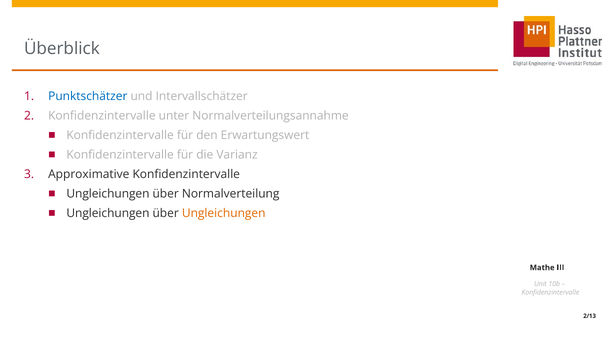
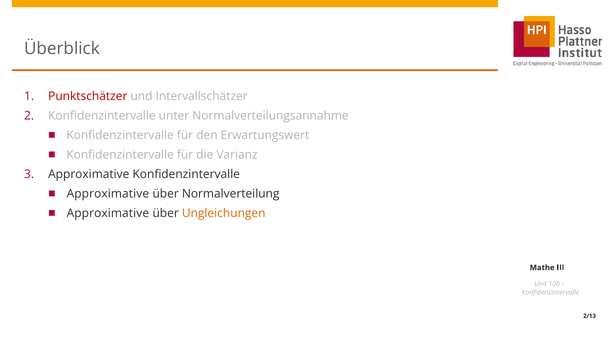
Punktschätzer colour: blue -> red (88, 96)
Ungleichungen: Ungleichungen -> Approximative (108, 193)
Ungleichungen: Ungleichungen -> Approximative (108, 213)
